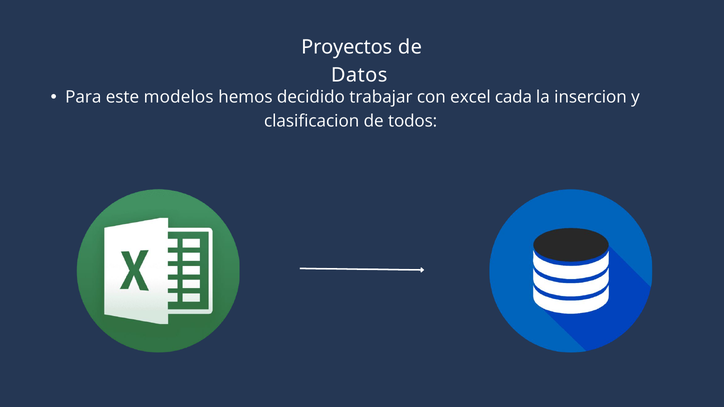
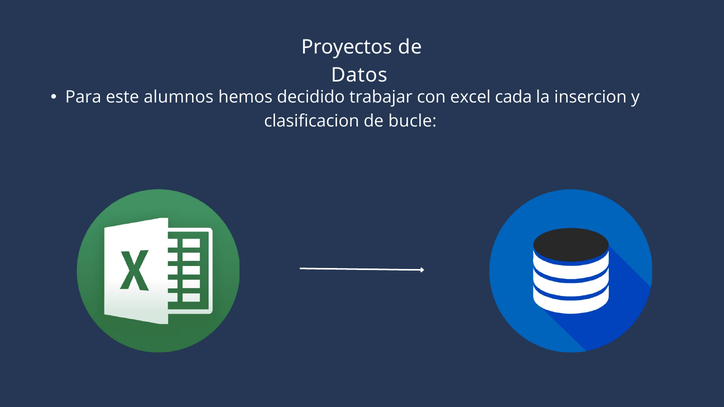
modelos: modelos -> alumnos (179, 97)
todos: todos -> bucle (412, 121)
